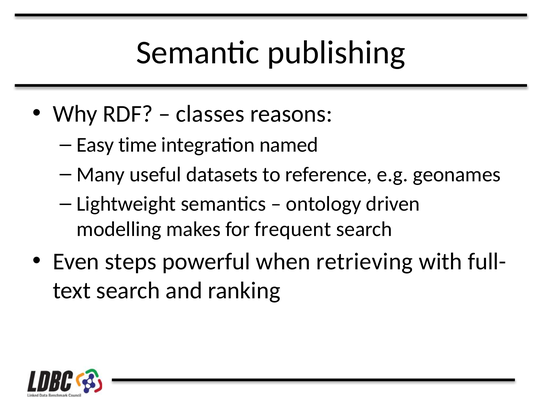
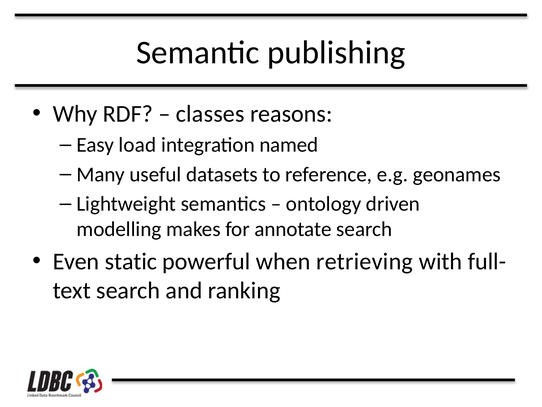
time: time -> load (137, 145)
frequent: frequent -> annotate (293, 229)
steps: steps -> static (131, 261)
